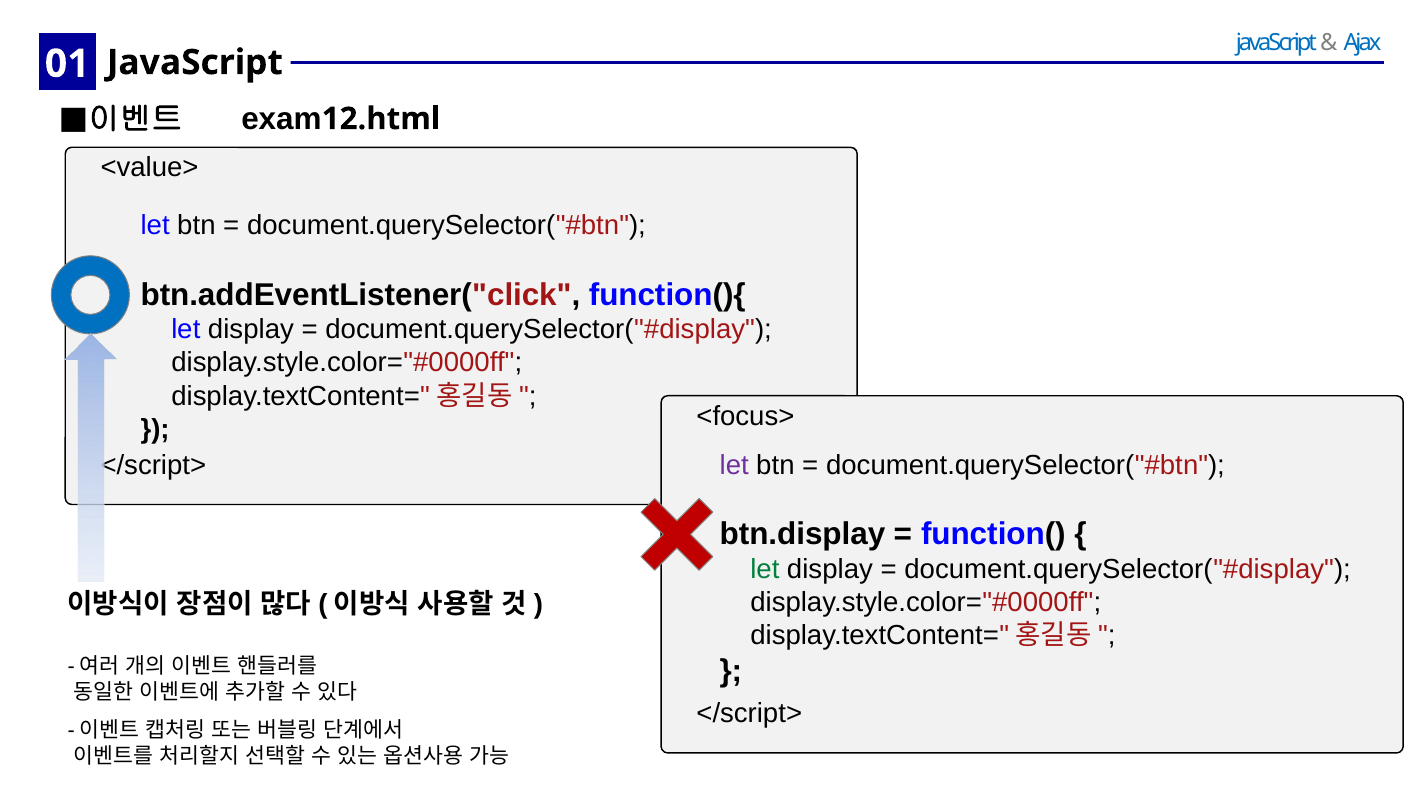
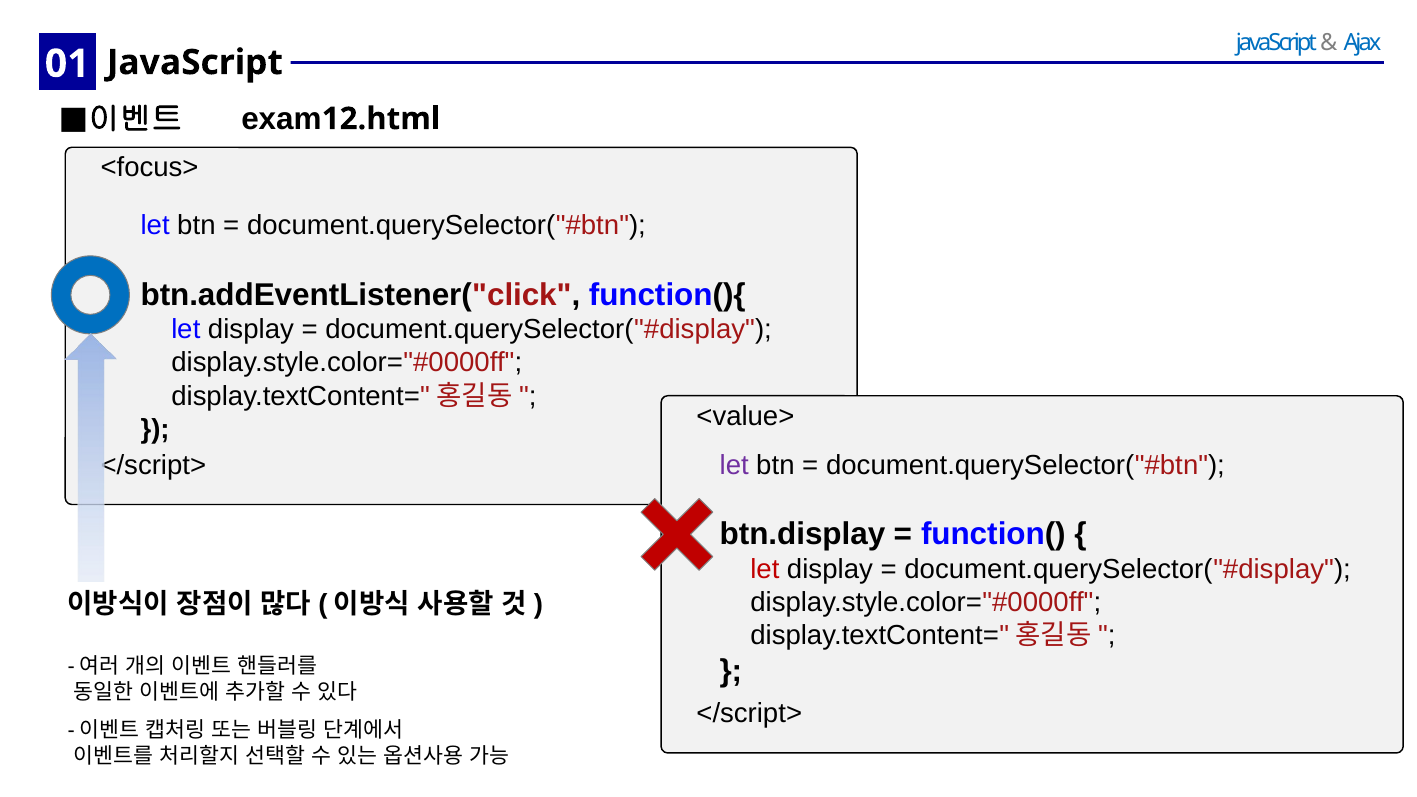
<value>: <value> -> <focus> (150, 168)
<focus>: <focus> -> <value> (745, 416)
let colour: green -> red (765, 570)
